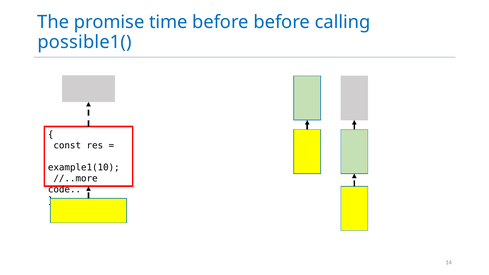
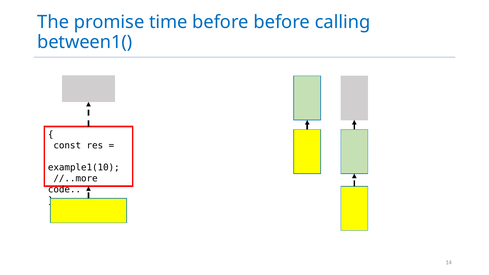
possible1(: possible1( -> between1( (85, 42)
